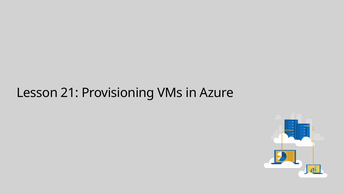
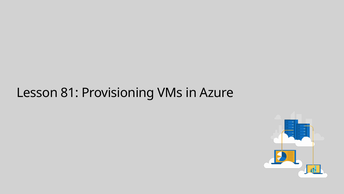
21: 21 -> 81 (70, 93)
